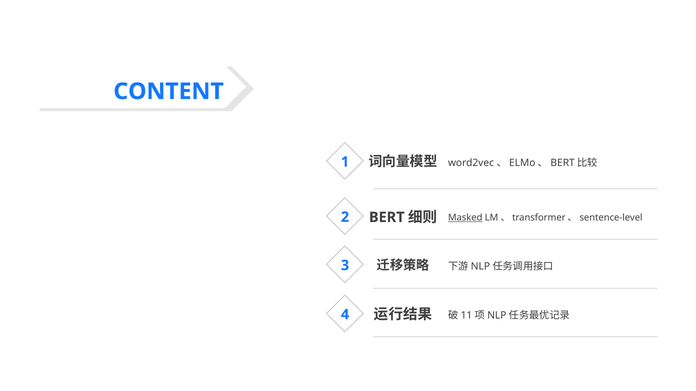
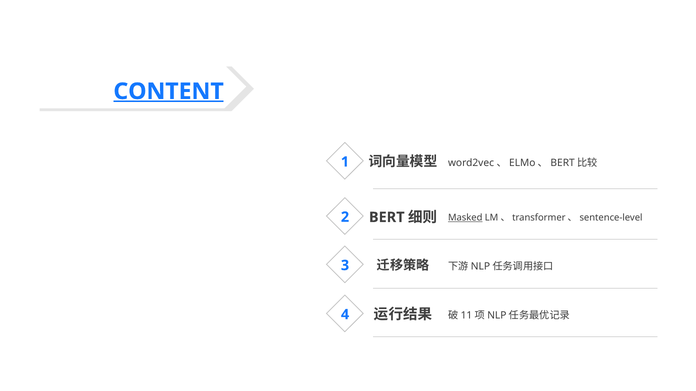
CONTENT underline: none -> present (169, 92)
